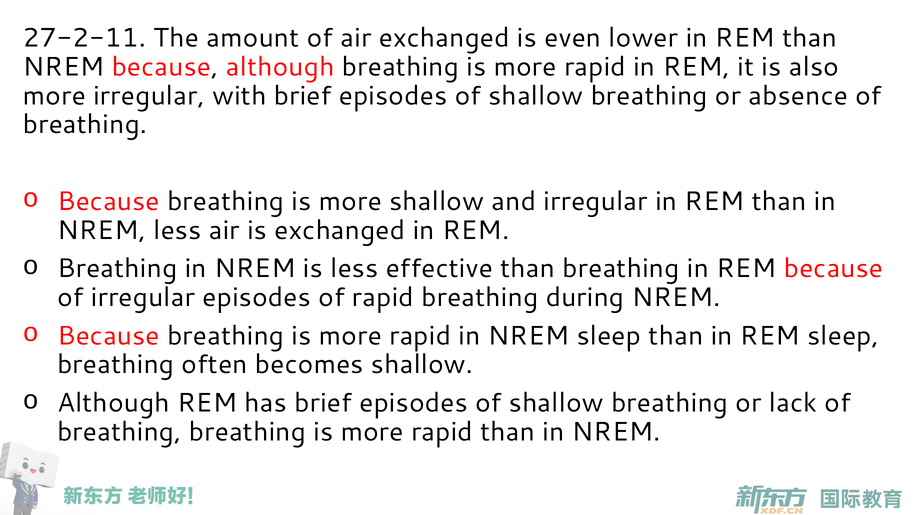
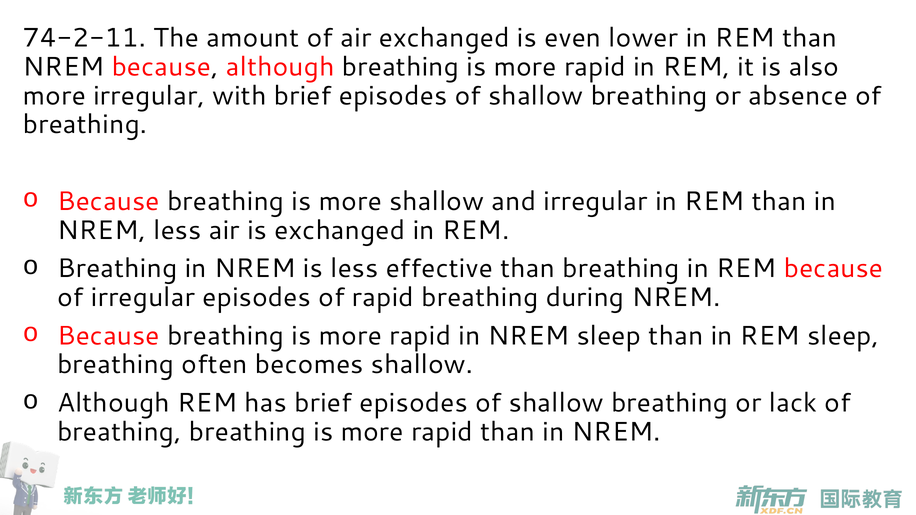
27-2-11: 27-2-11 -> 74-2-11 (84, 38)
